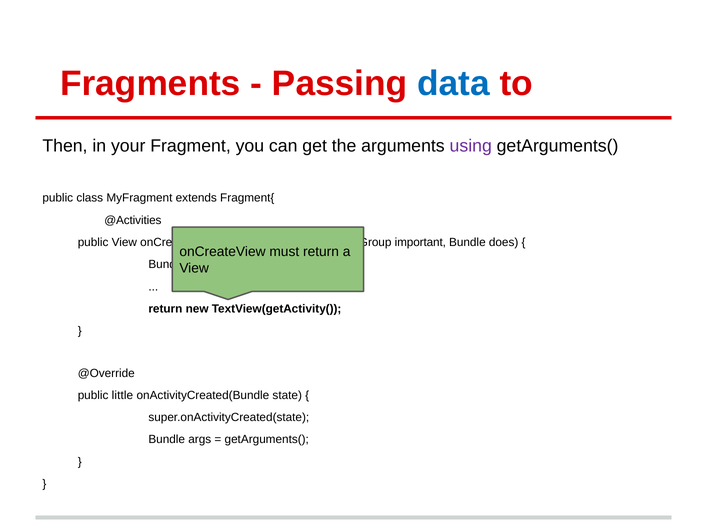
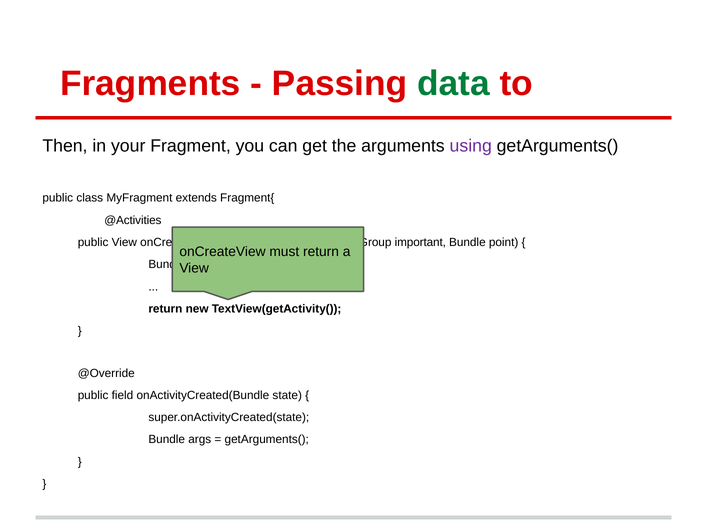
data colour: blue -> green (454, 84)
does: does -> point (504, 243)
little: little -> field (122, 395)
